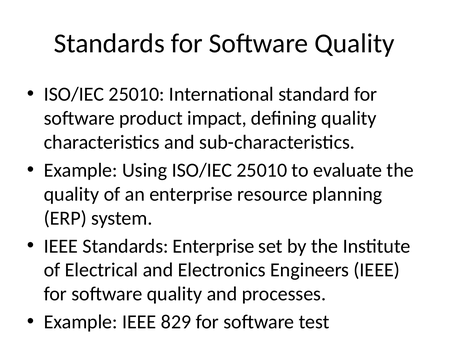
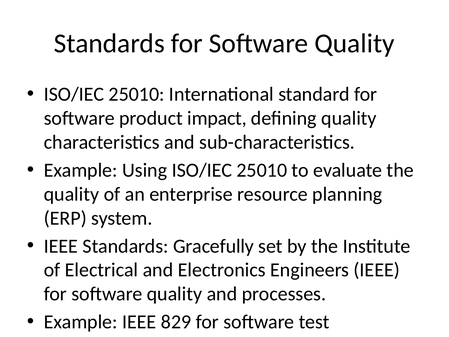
Standards Enterprise: Enterprise -> Gracefully (213, 246)
